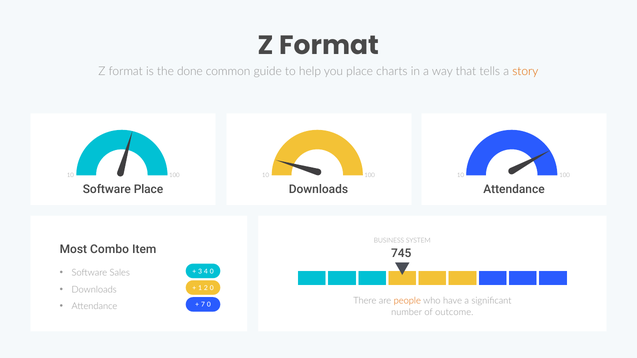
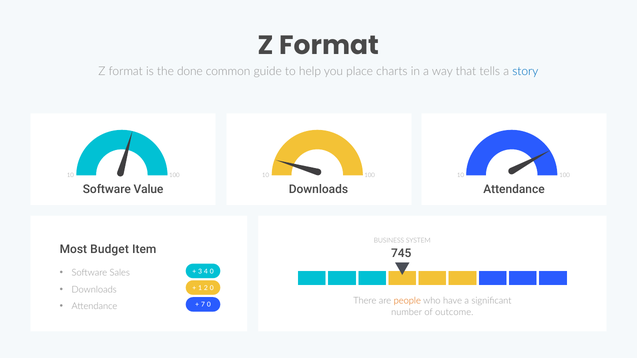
story colour: orange -> blue (525, 71)
Software Place: Place -> Value (148, 190)
Combo: Combo -> Budget (110, 249)
